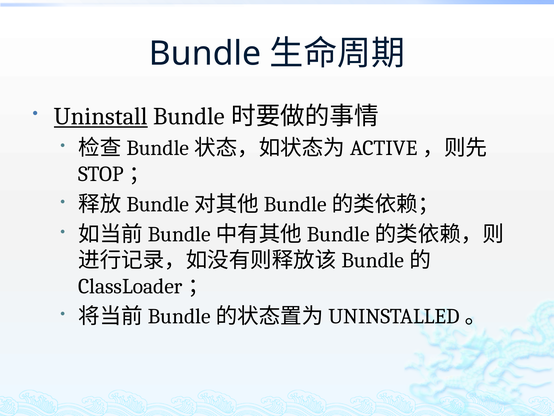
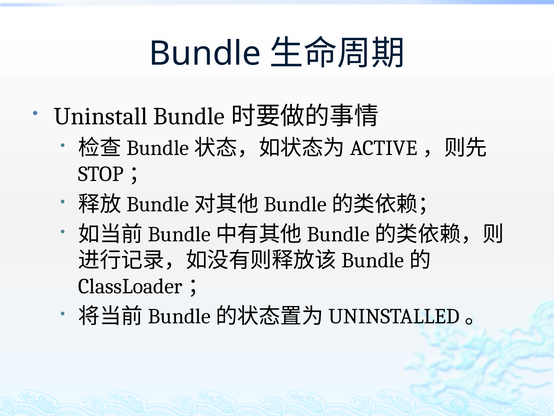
Uninstall underline: present -> none (101, 116)
